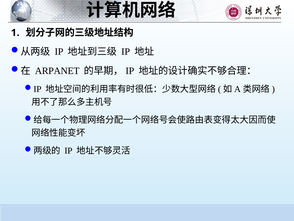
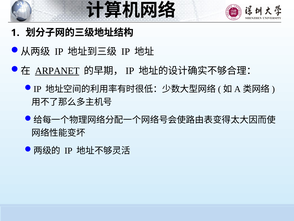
ARPANET underline: none -> present (57, 71)
